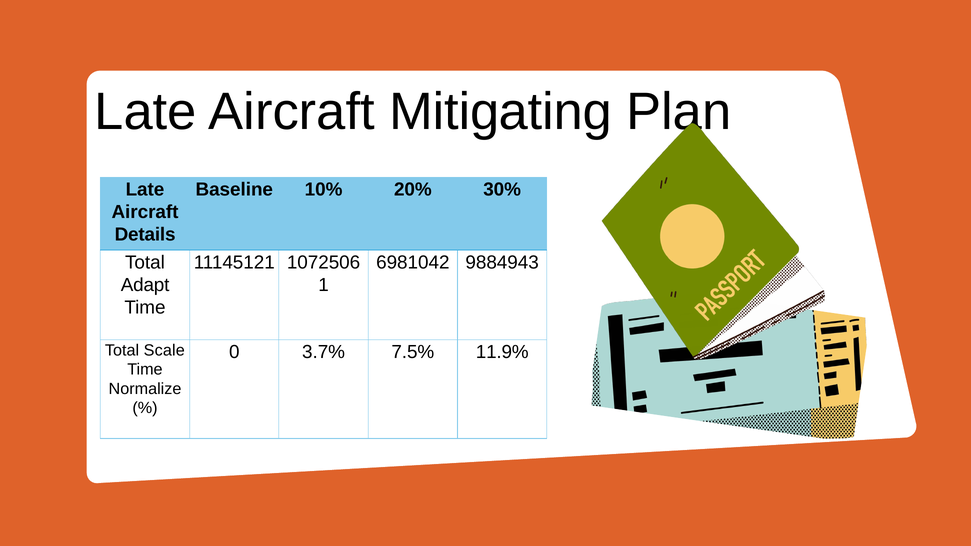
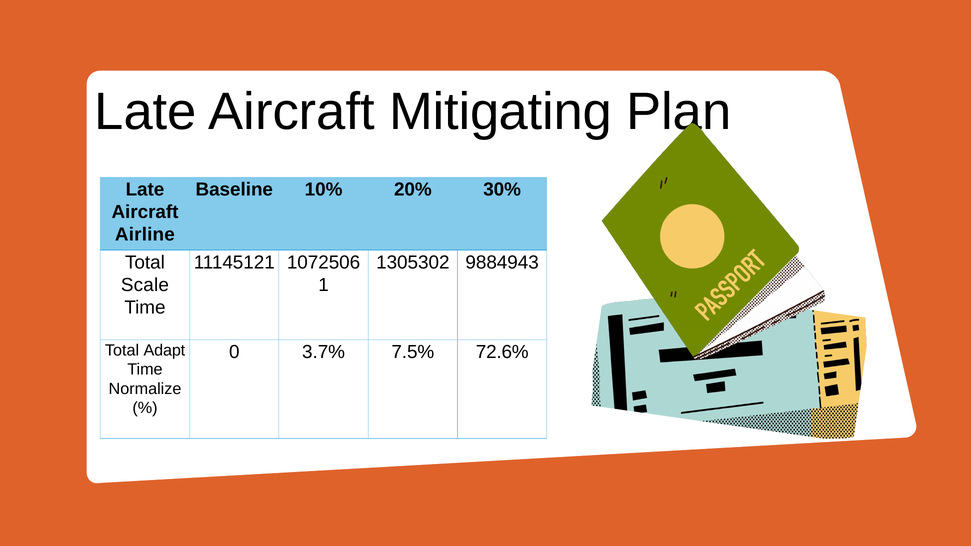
Details: Details -> Airline (145, 235)
6981042: 6981042 -> 1305302 (413, 262)
Adapt: Adapt -> Scale (145, 285)
Scale: Scale -> Adapt (164, 350)
11.9%: 11.9% -> 72.6% (502, 352)
